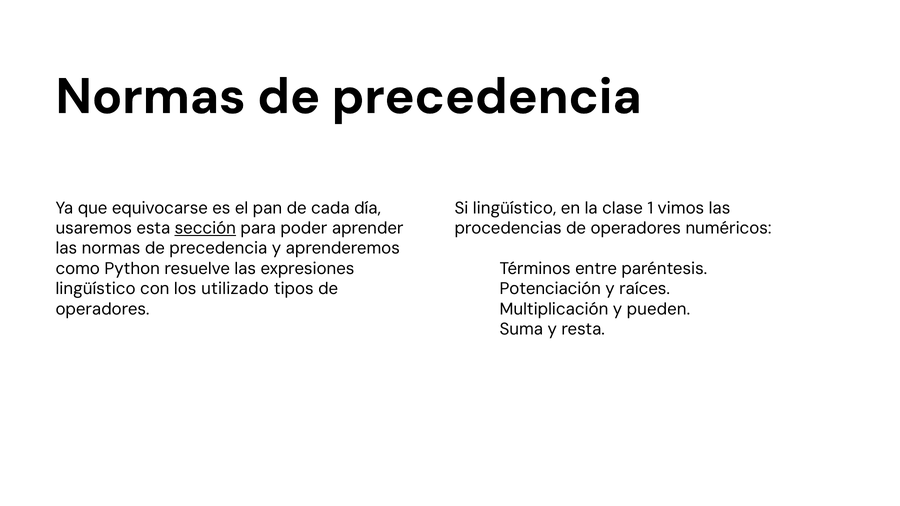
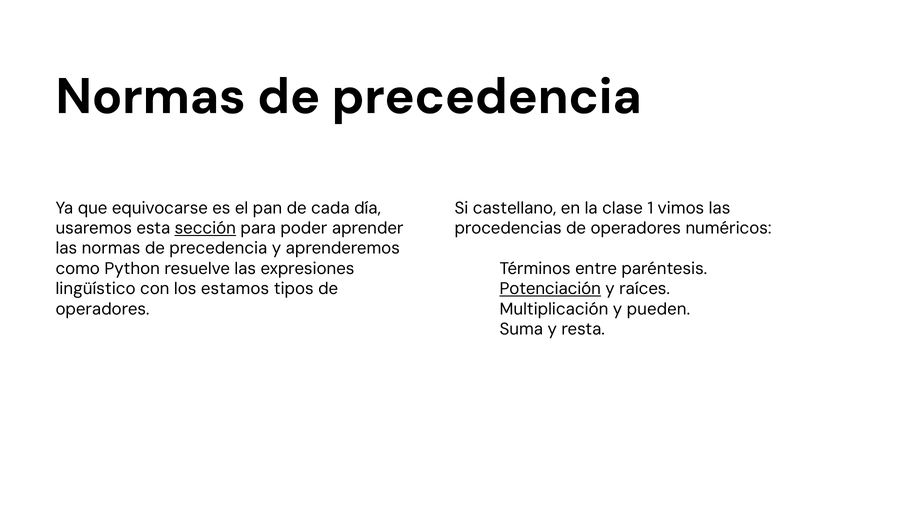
Si lingüístico: lingüístico -> castellano (515, 208)
Potenciación underline: none -> present (550, 289)
utilizado: utilizado -> estamos (235, 289)
